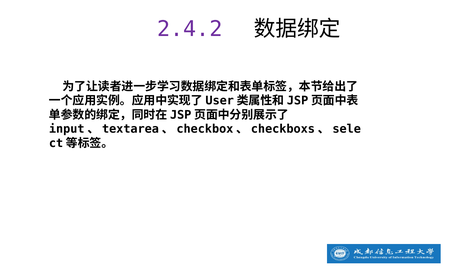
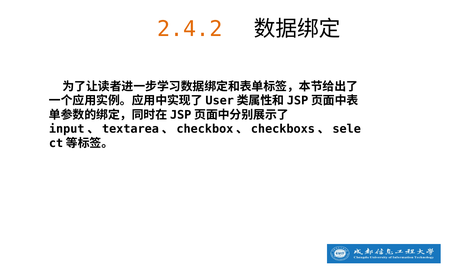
2.4.2 colour: purple -> orange (190, 29)
